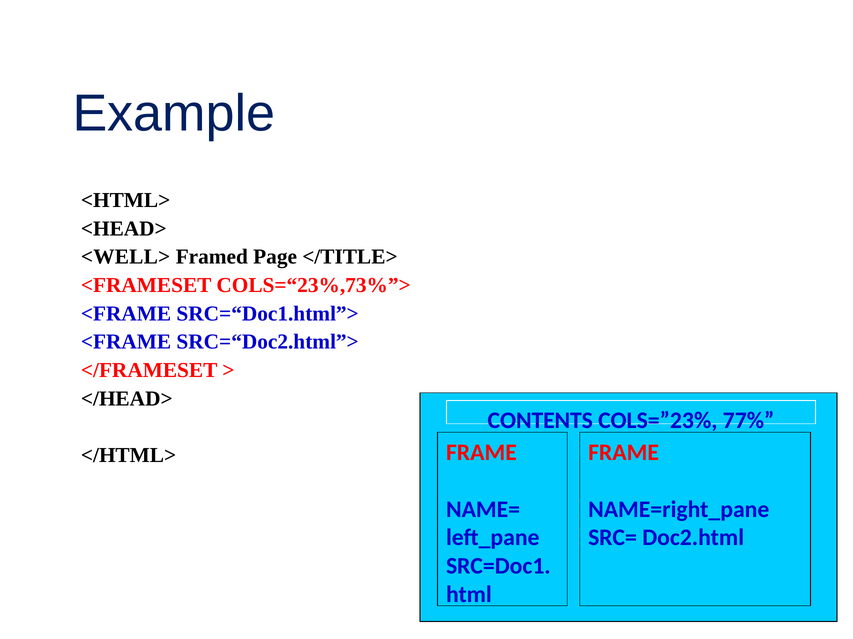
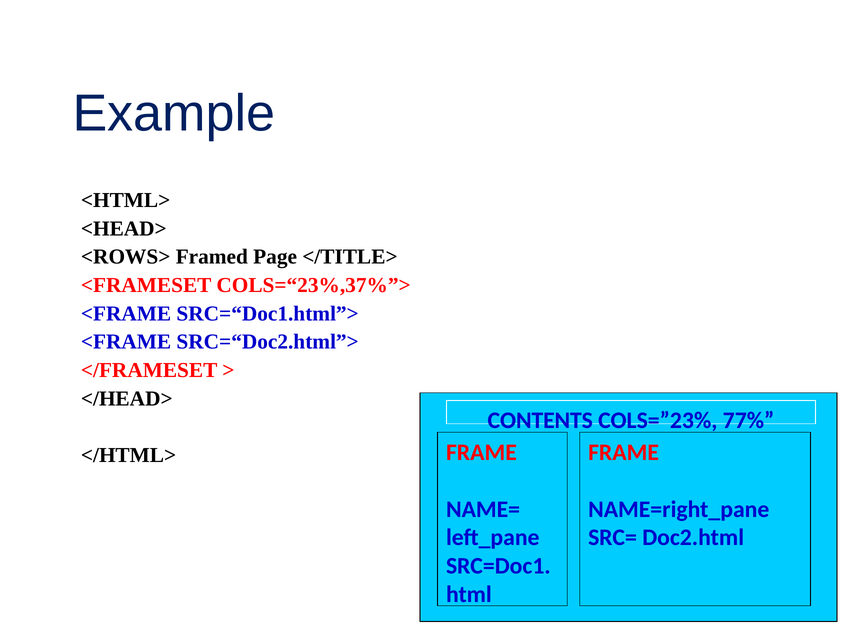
<WELL>: <WELL> -> <ROWS> (126, 257)
COLS=“23%,73%”>: COLS=“23%,73%”> -> COLS=“23%,37%”> (314, 286)
